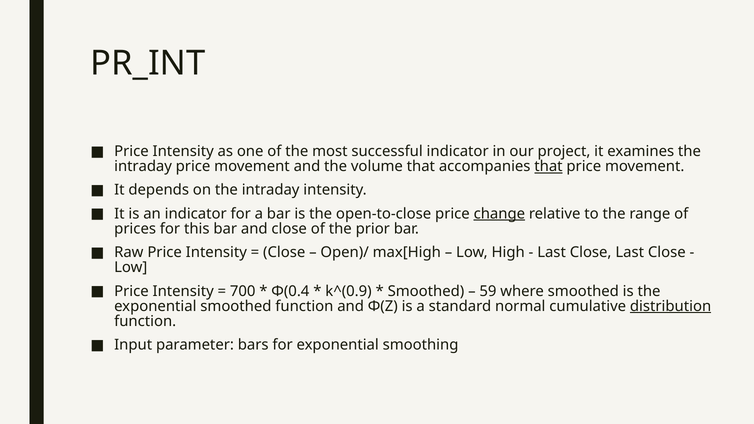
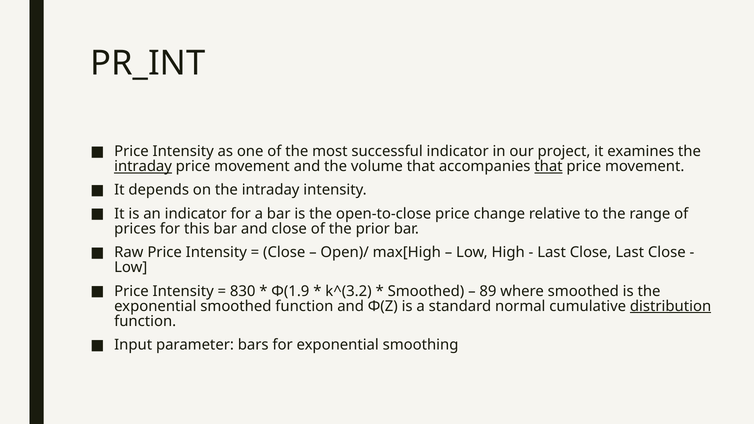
intraday underline: none -> present (143, 167)
change underline: present -> none (499, 214)
700: 700 -> 830 (243, 291)
Φ(0.4: Φ(0.4 -> Φ(1.9 (290, 291)
k^(0.9: k^(0.9 -> k^(3.2 (349, 291)
59: 59 -> 89 (488, 291)
